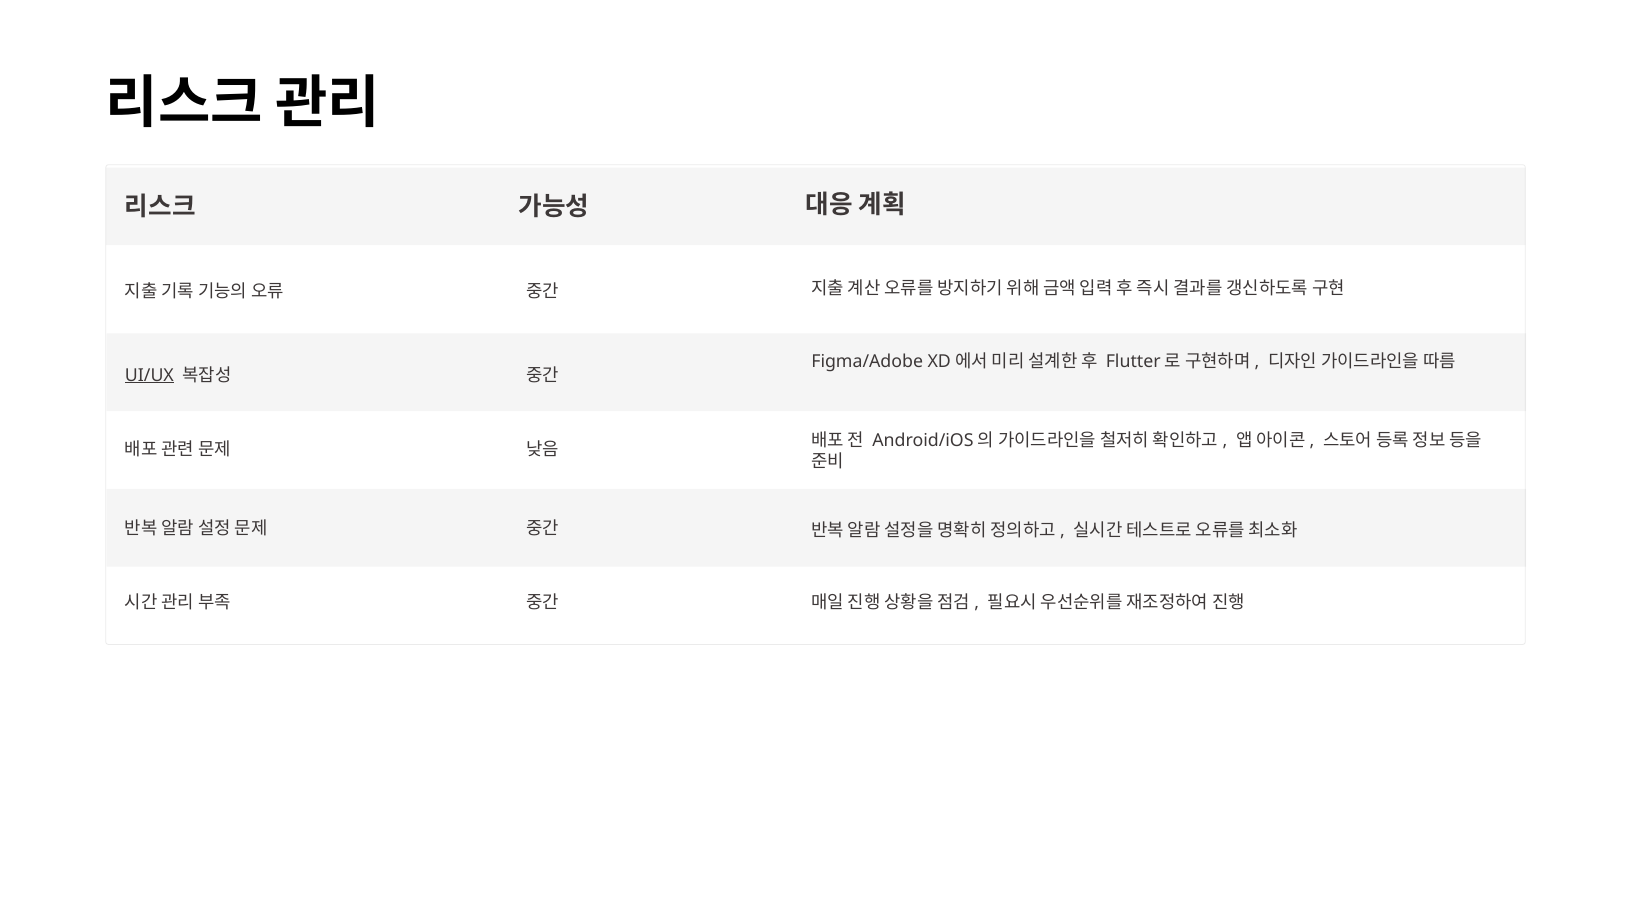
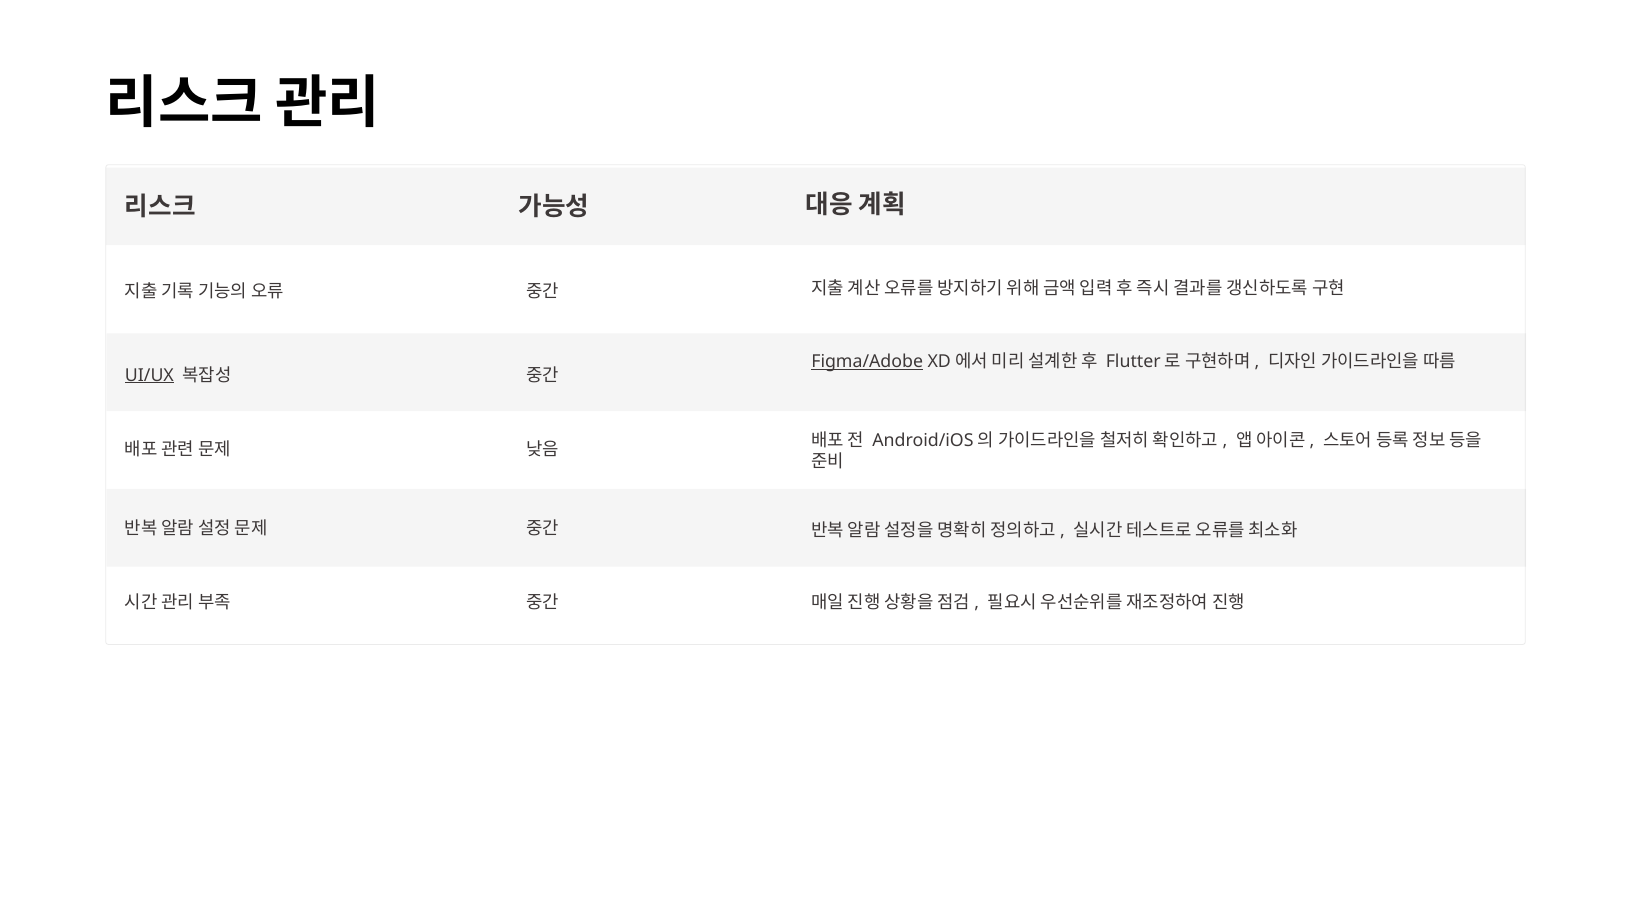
Figma/Adobe underline: none -> present (867, 362)
